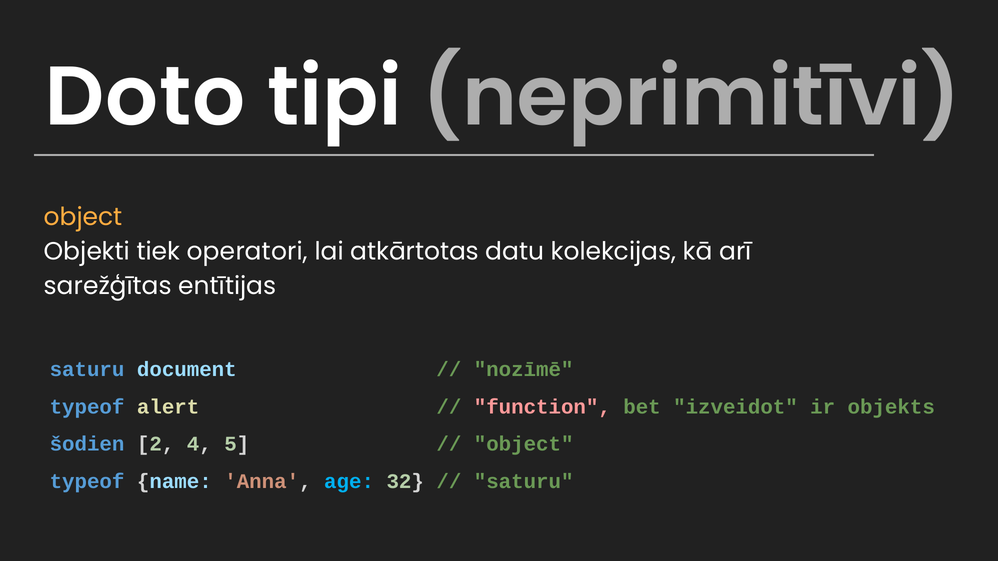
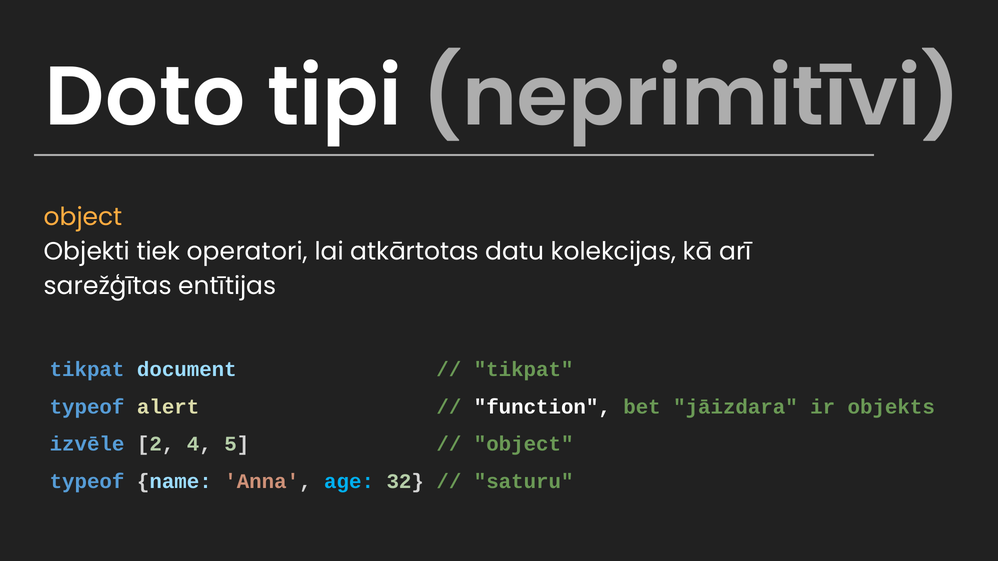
saturu: saturu -> tikpat (87, 370)
nozīmē: nozīmē -> tikpat (524, 370)
function colour: pink -> white (542, 407)
izveidot: izveidot -> jāizdara (735, 407)
šodien: šodien -> izvēle (87, 444)
